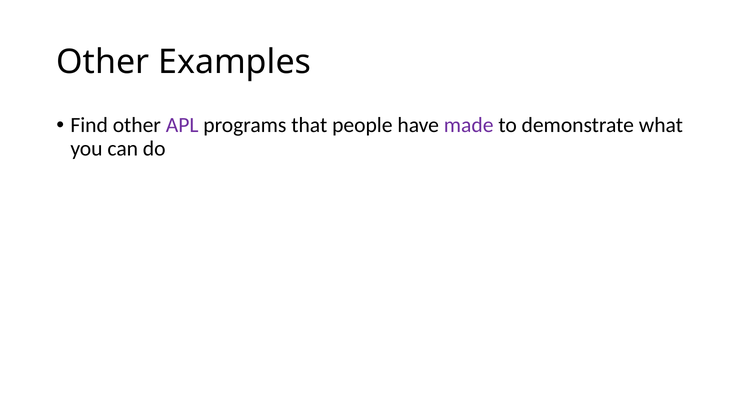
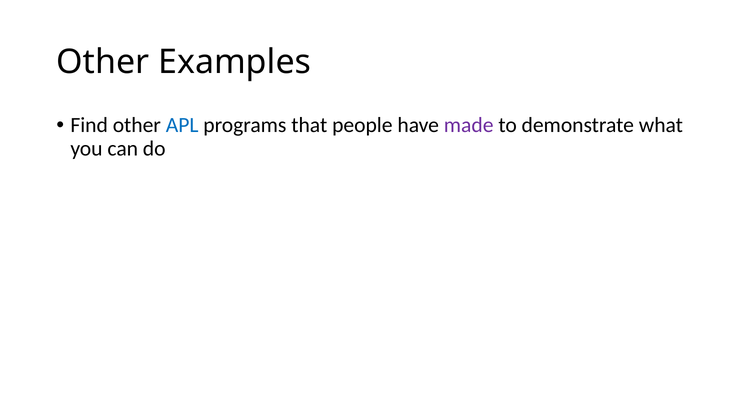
APL colour: purple -> blue (182, 125)
